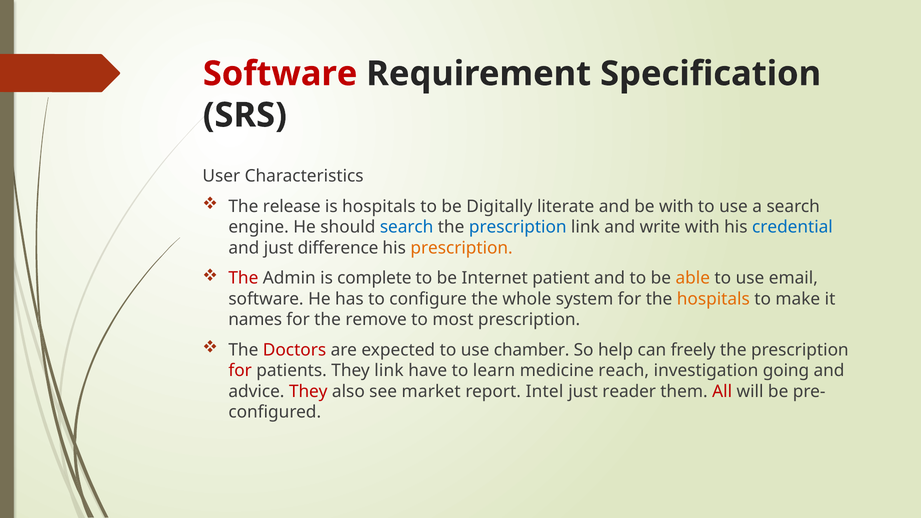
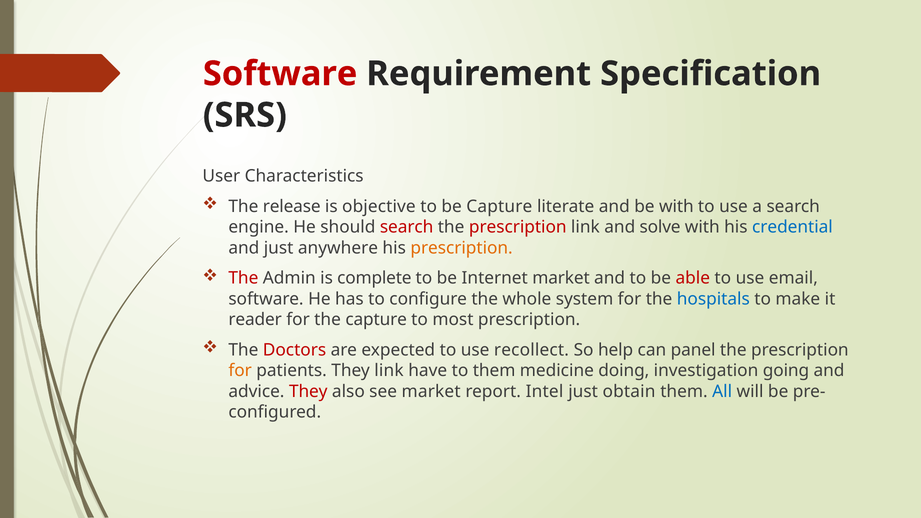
is hospitals: hospitals -> objective (379, 207)
be Digitally: Digitally -> Capture (499, 207)
search colour: blue -> red (407, 227)
prescription colour: blue -> red (518, 227)
write: write -> solve (660, 227)
difference: difference -> anywhere (338, 248)
Internet patient: patient -> market (561, 278)
able colour: orange -> red (693, 278)
hospitals colour: orange -> blue (713, 299)
names: names -> reader (255, 320)
the remove: remove -> capture (376, 320)
chamber: chamber -> recollect (531, 350)
freely: freely -> panel (693, 350)
for colour: red -> orange (240, 371)
to learn: learn -> them (494, 371)
reach: reach -> doing (624, 371)
reader: reader -> obtain (629, 392)
All colour: red -> blue (722, 392)
